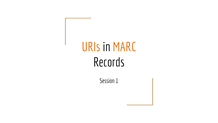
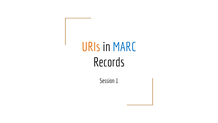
MARC colour: orange -> blue (124, 47)
